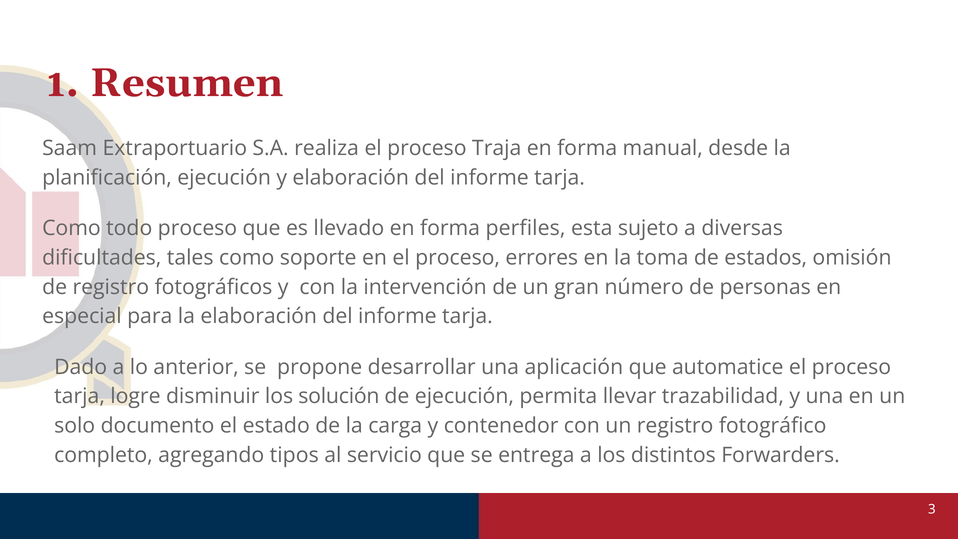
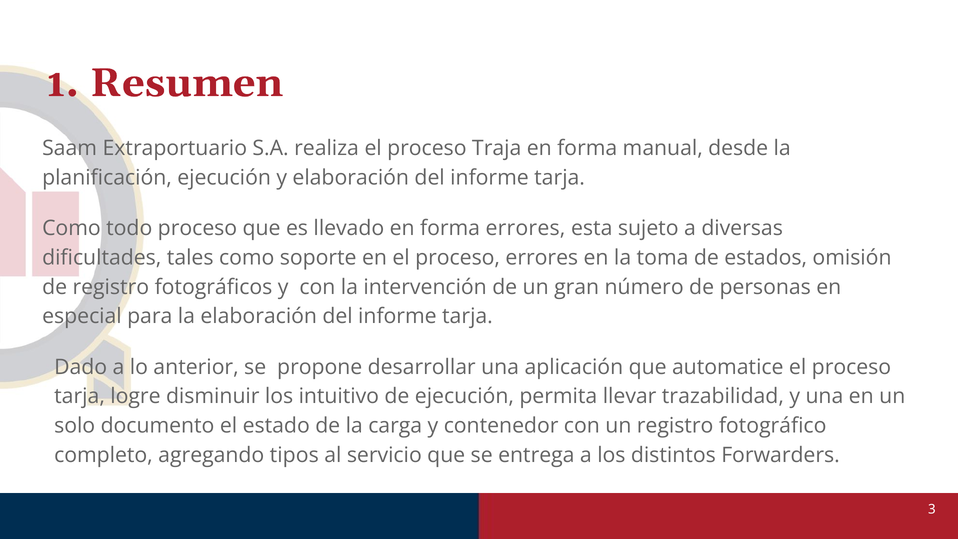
forma perfiles: perfiles -> errores (525, 228)
solución: solución -> intuitivo (339, 396)
